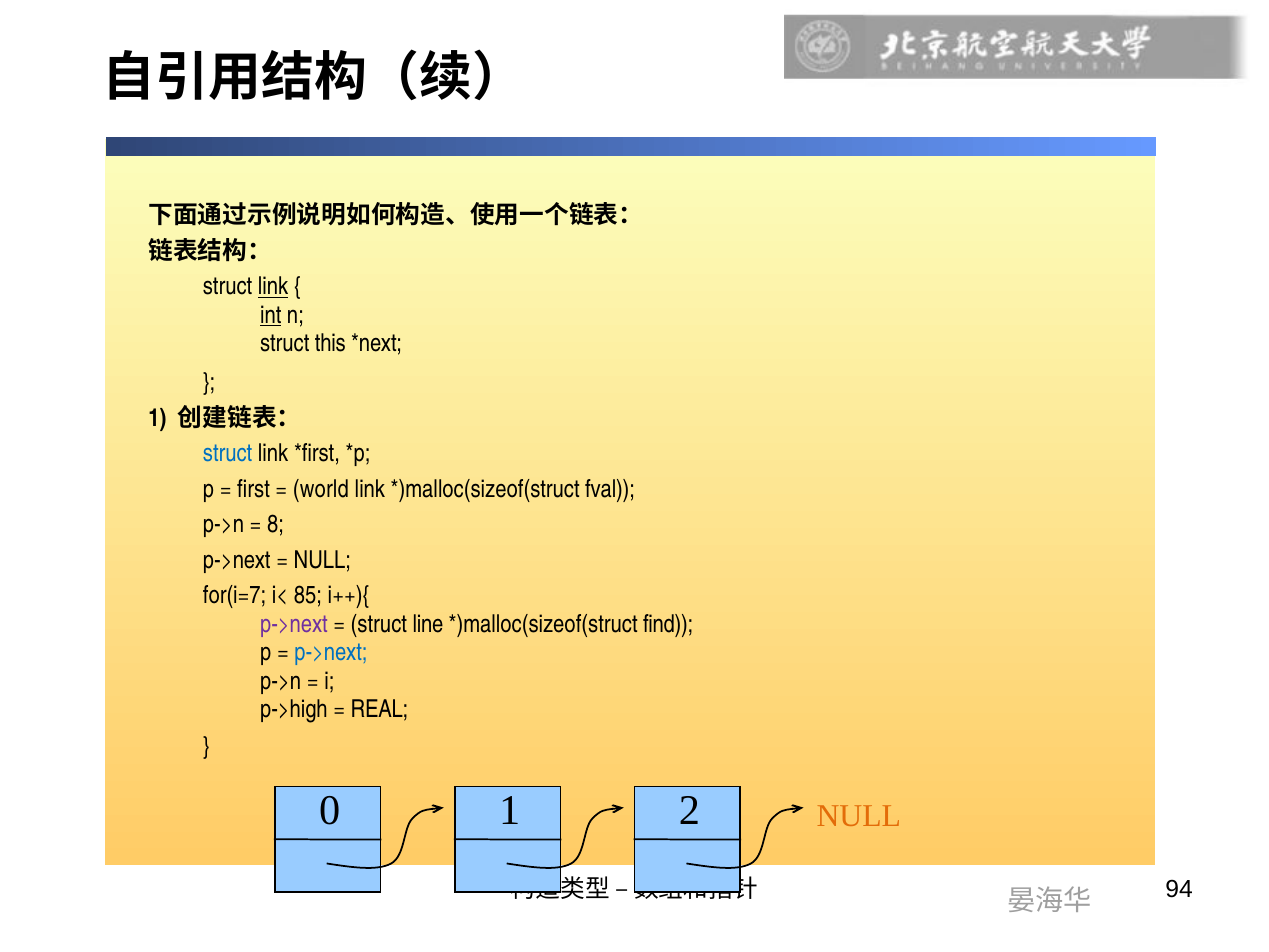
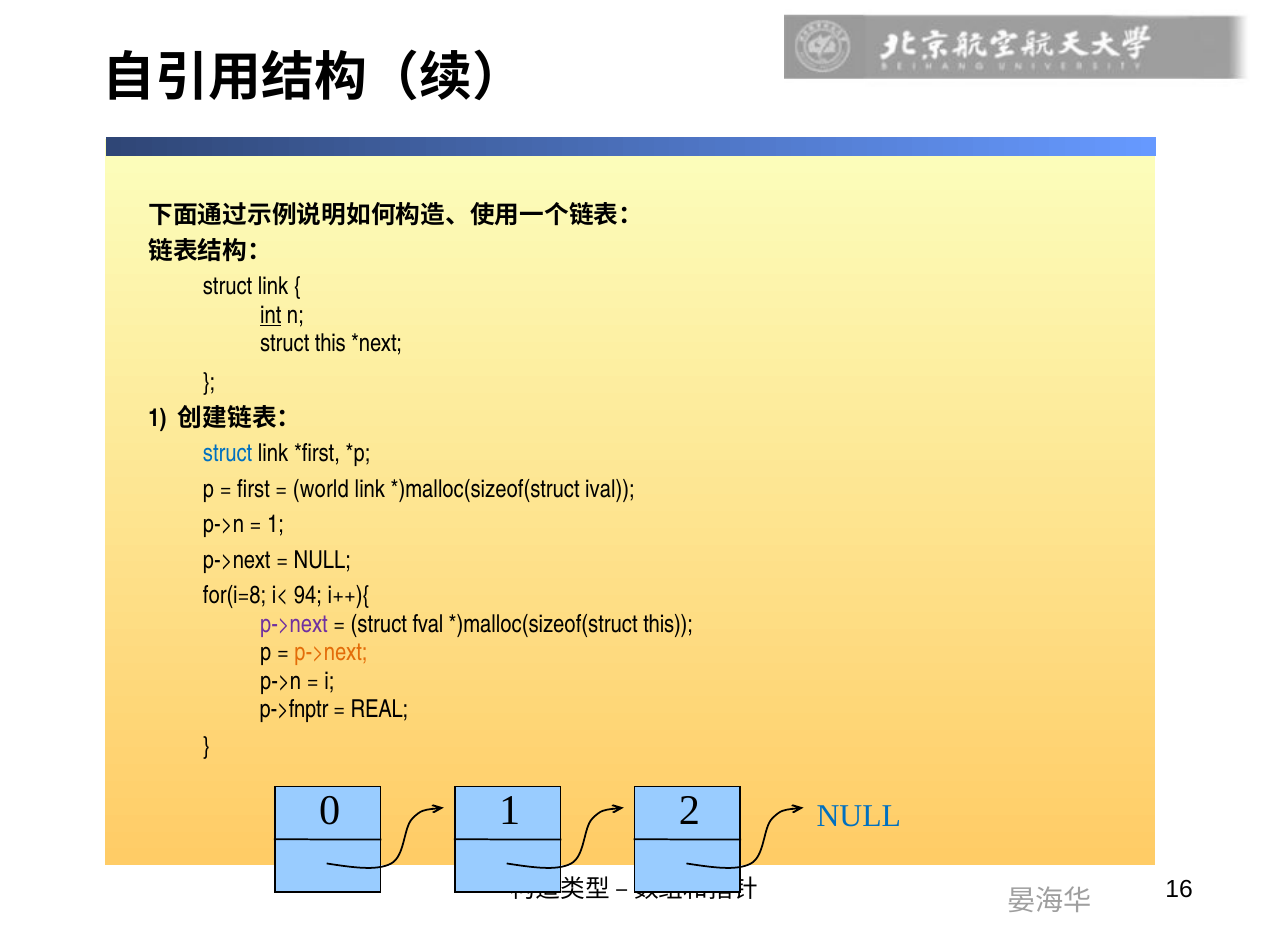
link underline: present -> none (273, 287)
fval: fval -> ival (610, 489)
8: 8 -> 1 (276, 525)
for(i=7: for(i=7 -> for(i=8 (235, 596)
85: 85 -> 94 (308, 596)
line: line -> fval (428, 624)
find: find -> this (668, 624)
p->next colour: blue -> orange (331, 652)
p->high: p->high -> p->fnptr (294, 710)
NULL colour: orange -> blue (859, 816)
94: 94 -> 16 (1179, 890)
